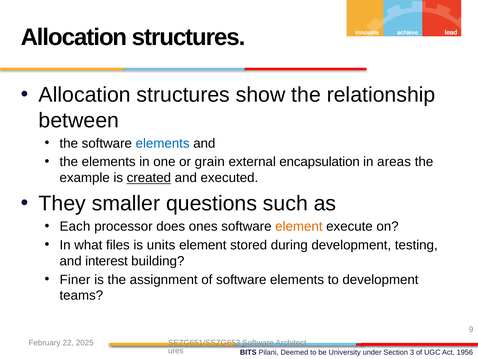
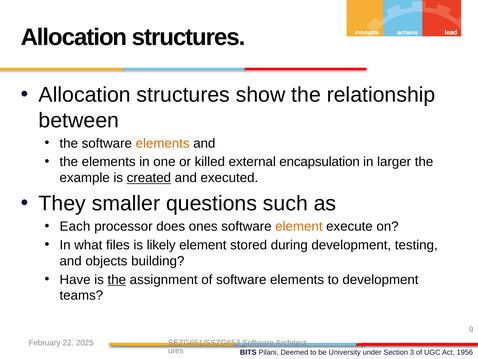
elements colour: blue -> orange (163, 143)
grain: grain -> killed (210, 162)
areas: areas -> larger (394, 162)
units: units -> likely (161, 245)
interest: interest -> objects (106, 261)
Finer: Finer -> Have (75, 279)
the underline: none -> present (117, 279)
